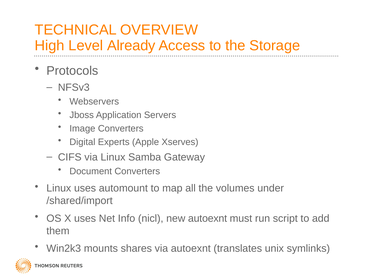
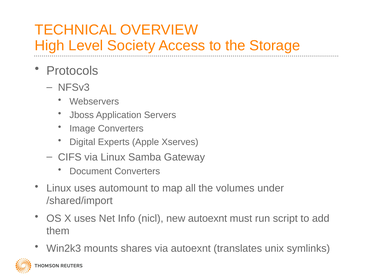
Already: Already -> Society (131, 46)
